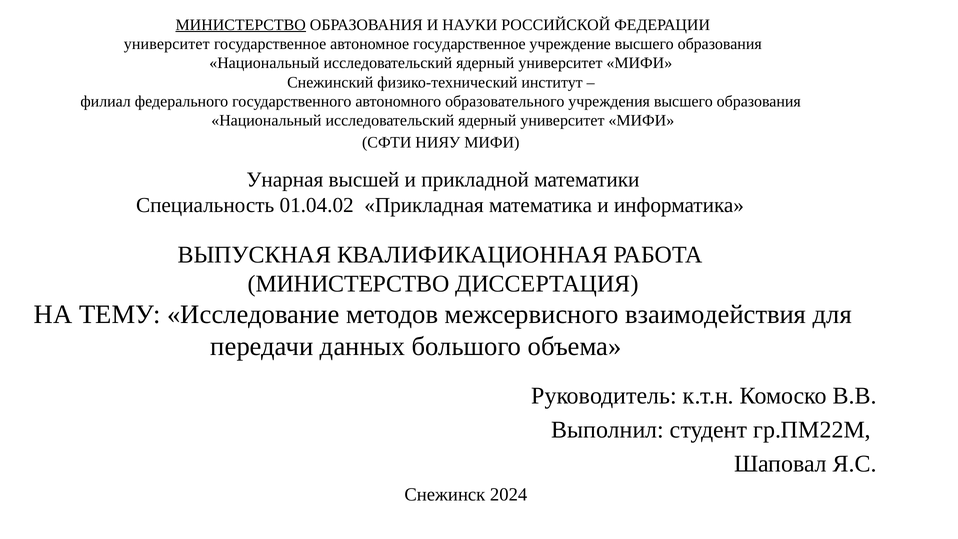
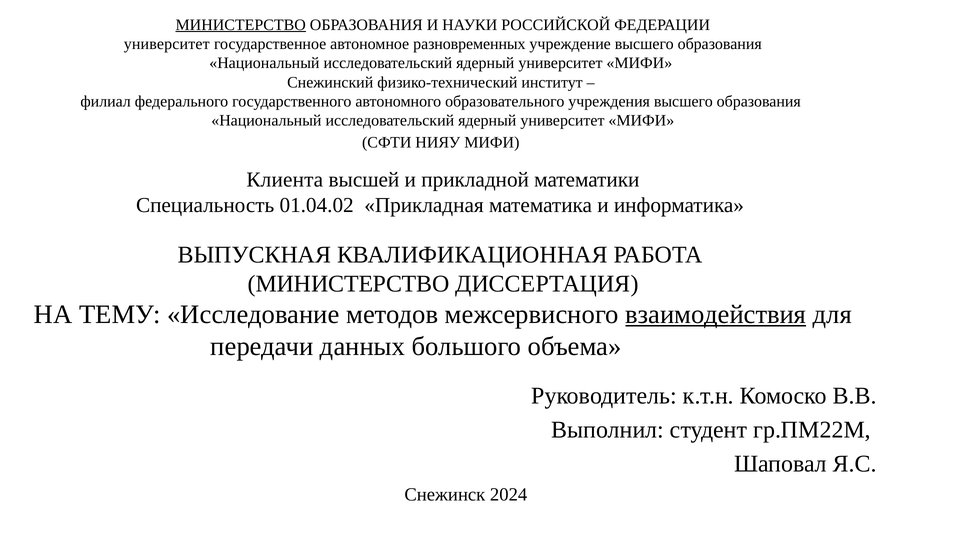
автономное государственное: государственное -> разновременных (469, 44)
Унарная: Унарная -> Клиента (285, 180)
взаимодействия underline: none -> present (716, 314)
